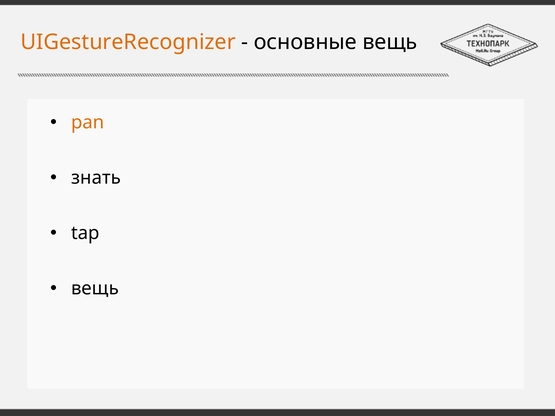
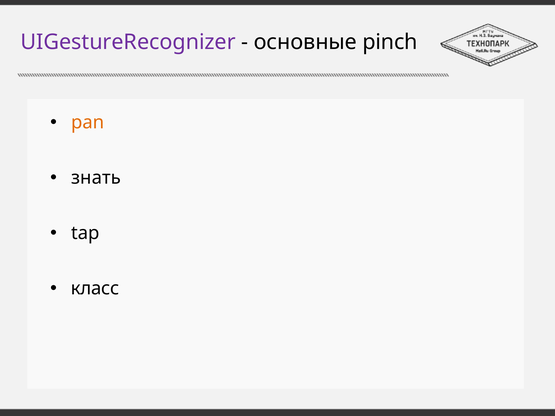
UIGestureRecognizer colour: orange -> purple (128, 42)
основные вещь: вещь -> pinch (390, 42)
вещь: вещь -> класс (95, 289)
